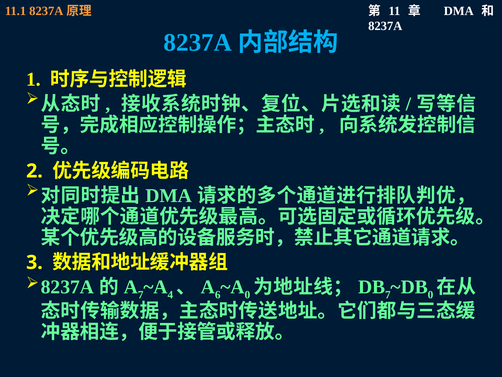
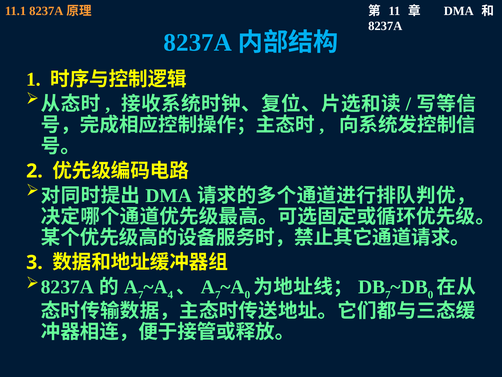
6: 6 -> 7 (218, 294)
